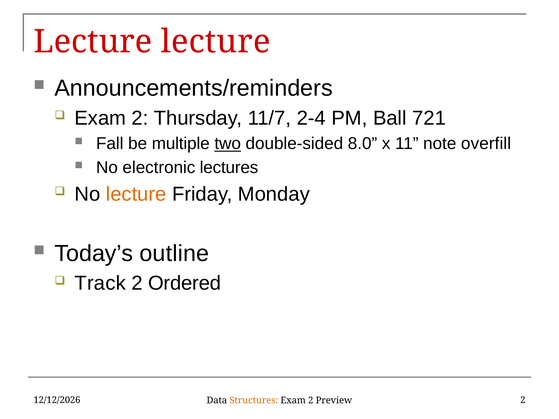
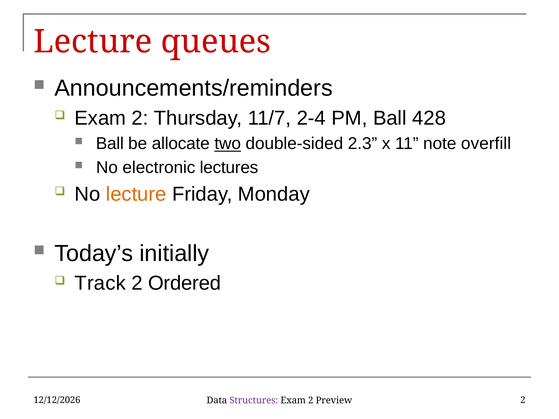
Lecture lecture: lecture -> queues (216, 42)
721: 721 -> 428 (429, 118)
Fall: Fall -> Ball (110, 144)
multiple: multiple -> allocate (181, 144)
8.0: 8.0 -> 2.3 (363, 144)
outline: outline -> initially (174, 254)
Structures colour: orange -> purple (254, 401)
